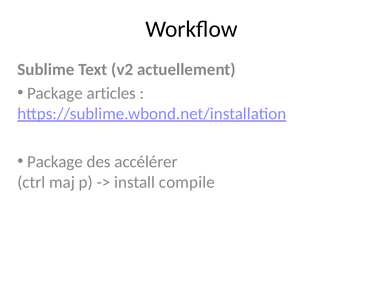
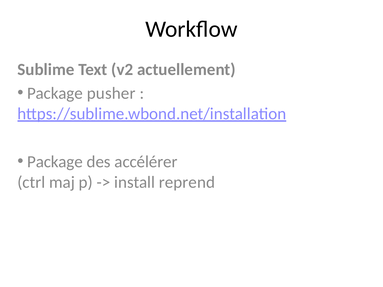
articles: articles -> pusher (111, 93)
compile: compile -> reprend (187, 182)
